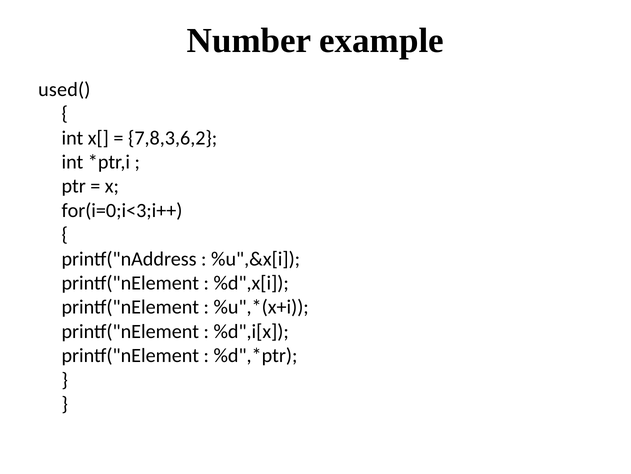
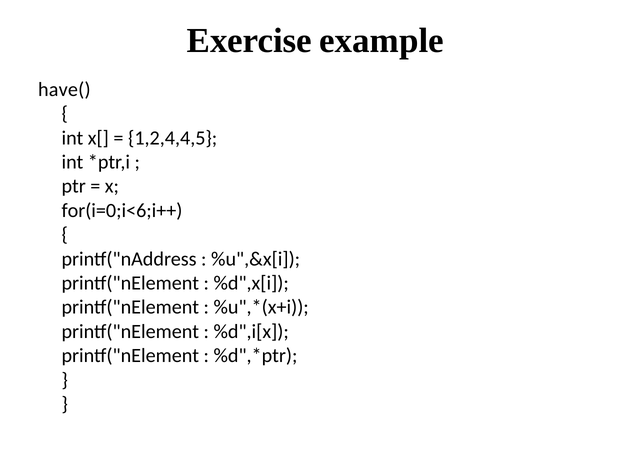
Number: Number -> Exercise (249, 41)
used(: used( -> have( (64, 89)
7,8,3,6,2: 7,8,3,6,2 -> 1,2,4,4,5 (173, 138)
for(i=0;i<3;i++: for(i=0;i<3;i++ -> for(i=0;i<6;i++ (122, 210)
